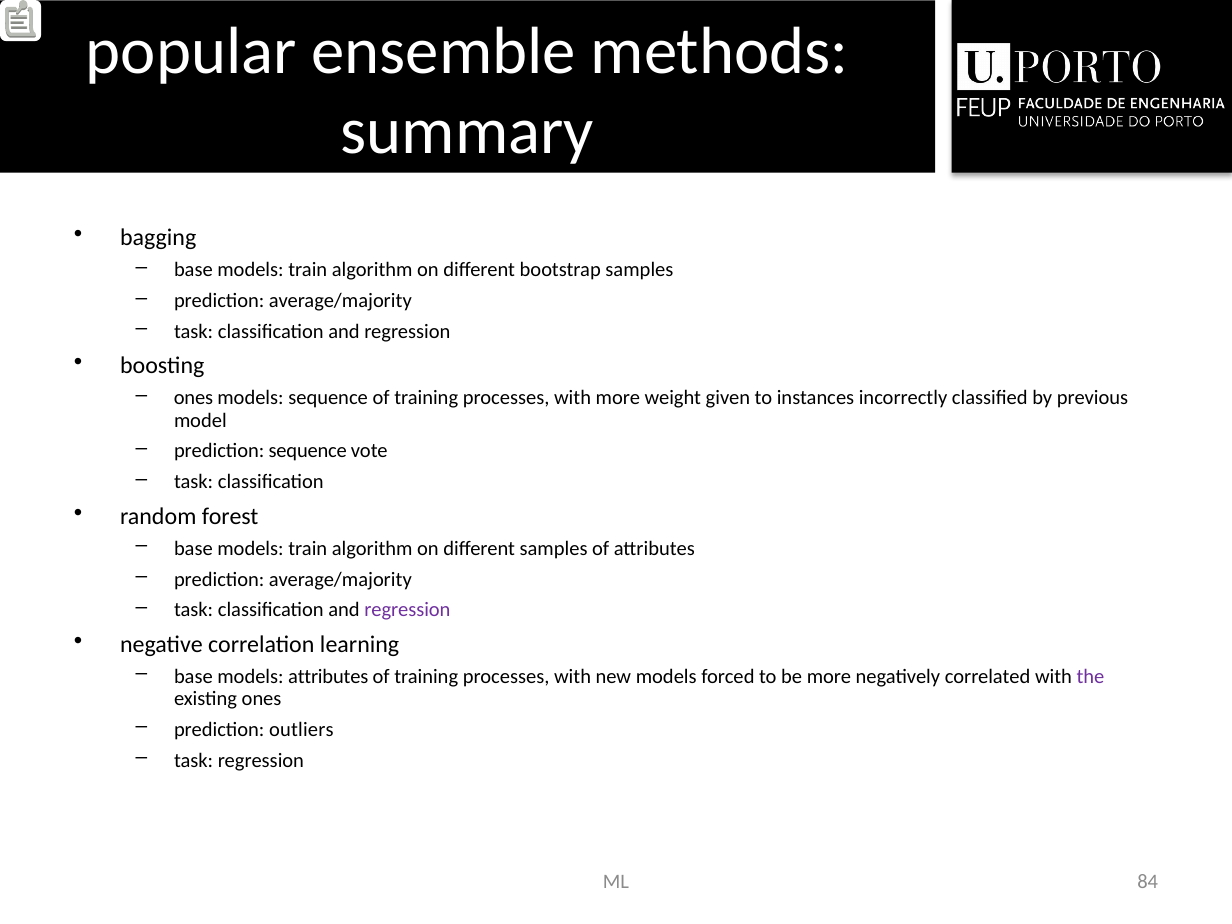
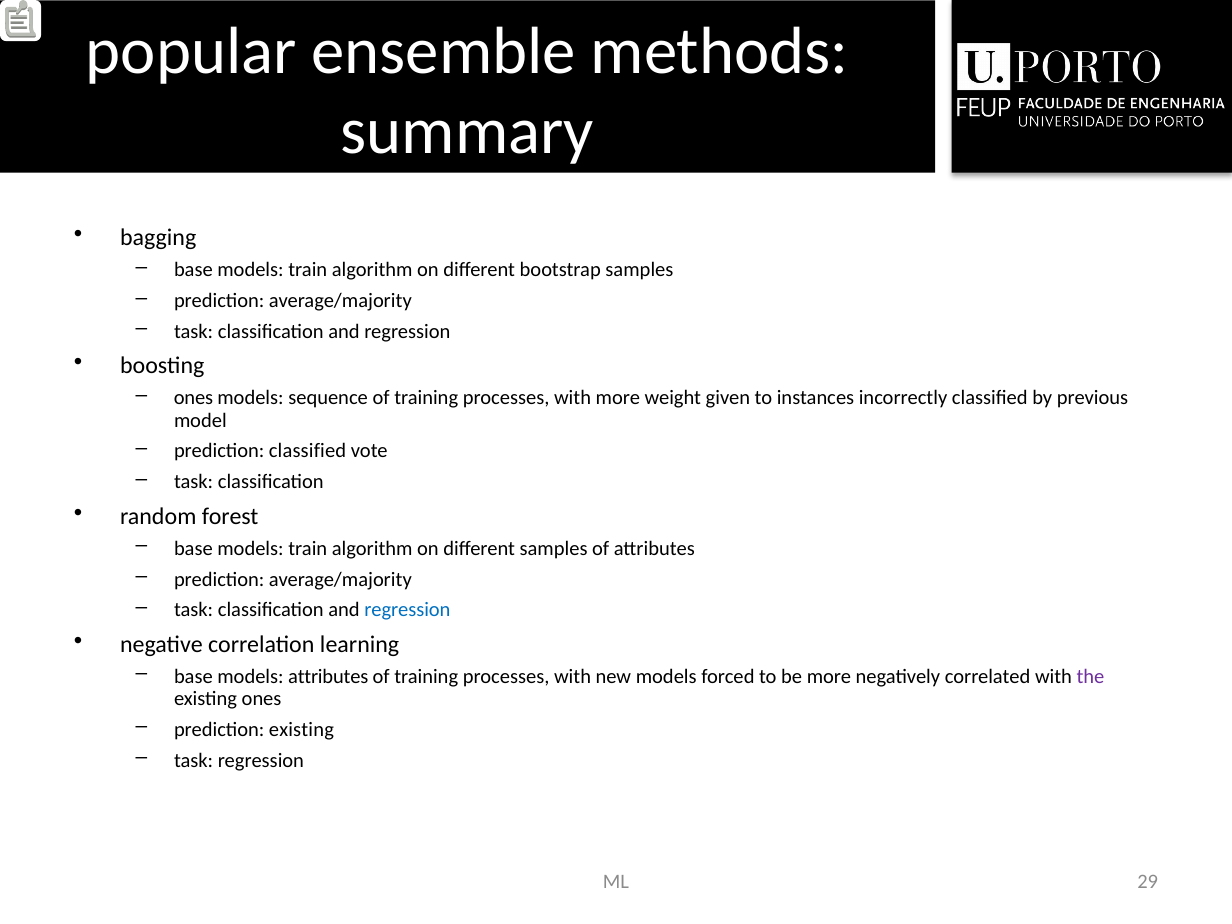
prediction sequence: sequence -> classified (308, 451)
regression colour: purple -> blue (407, 610)
prediction outliers: outliers -> existing (301, 730)
84: 84 -> 29 (1148, 882)
